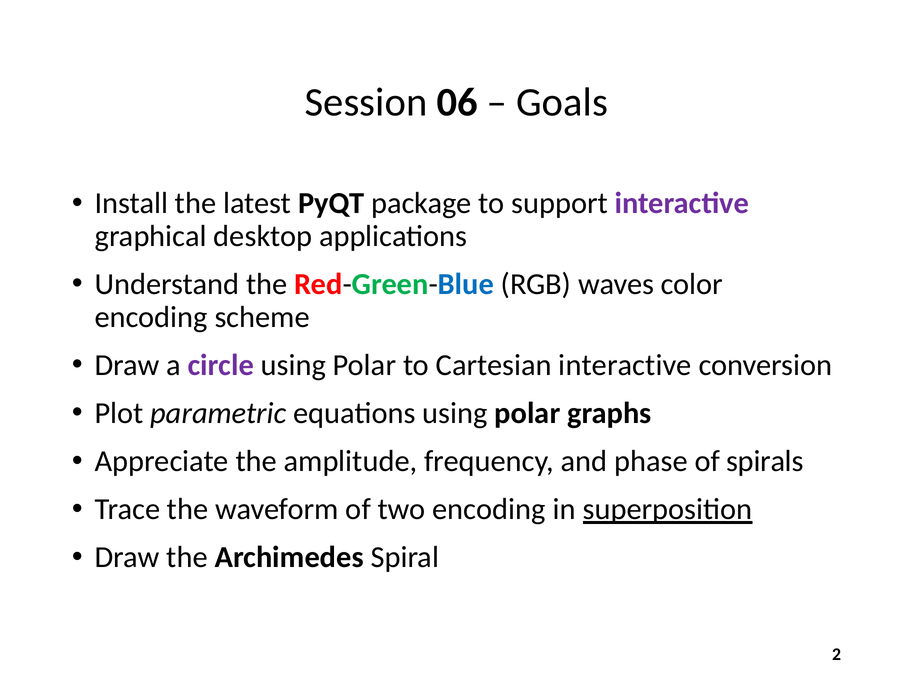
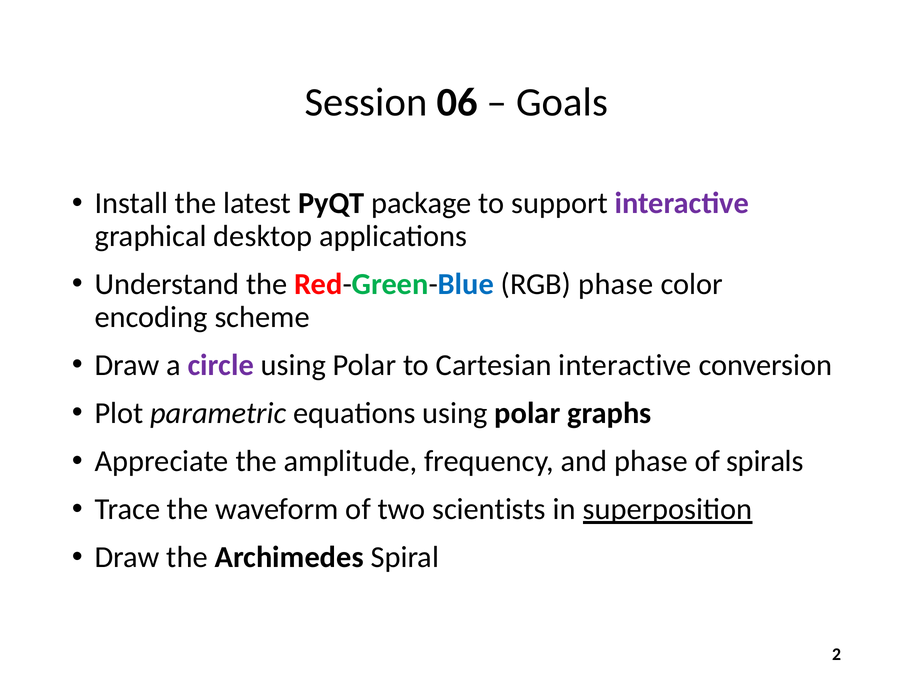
RGB waves: waves -> phase (616, 284)
two encoding: encoding -> scientists (489, 509)
